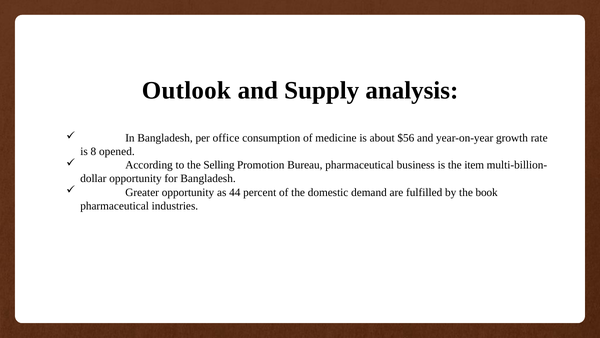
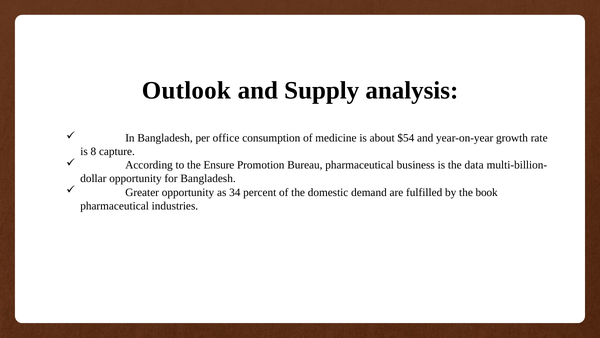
$56: $56 -> $54 (406, 138)
opened: opened -> capture (117, 152)
Selling: Selling -> Ensure (219, 165)
item: item -> data (474, 165)
44: 44 -> 34 (235, 192)
